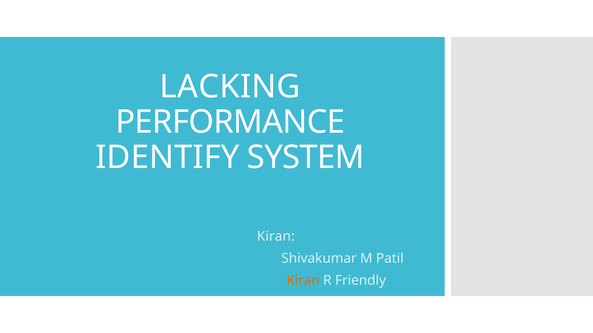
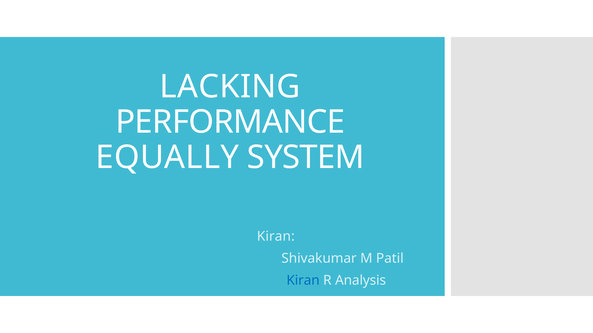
IDENTIFY: IDENTIFY -> EQUALLY (167, 158)
Kiran colour: orange -> blue (303, 281)
Friendly: Friendly -> Analysis (361, 281)
